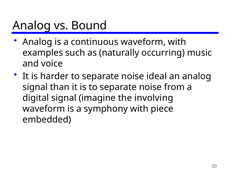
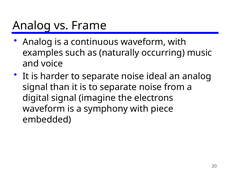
Bound: Bound -> Frame (89, 26)
involving: involving -> electrons (154, 98)
